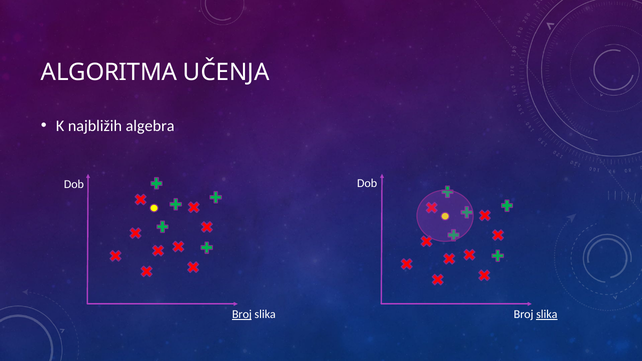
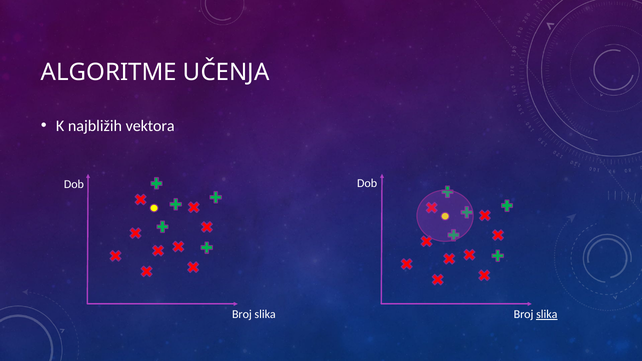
ALGORITMA: ALGORITMA -> ALGORITME (109, 72)
algebra: algebra -> vektora (150, 126)
Broj underline: present -> none (242, 314)
